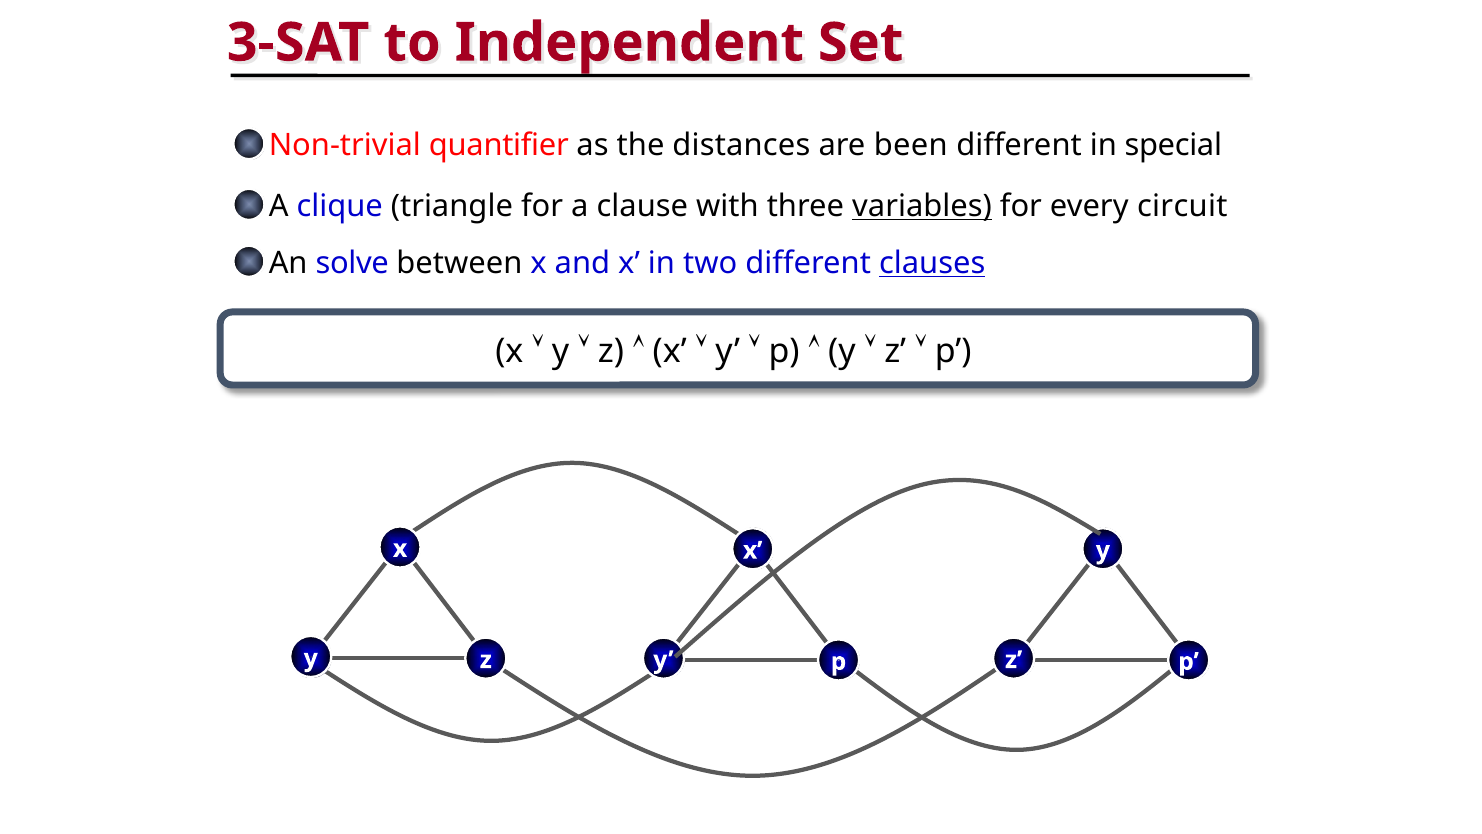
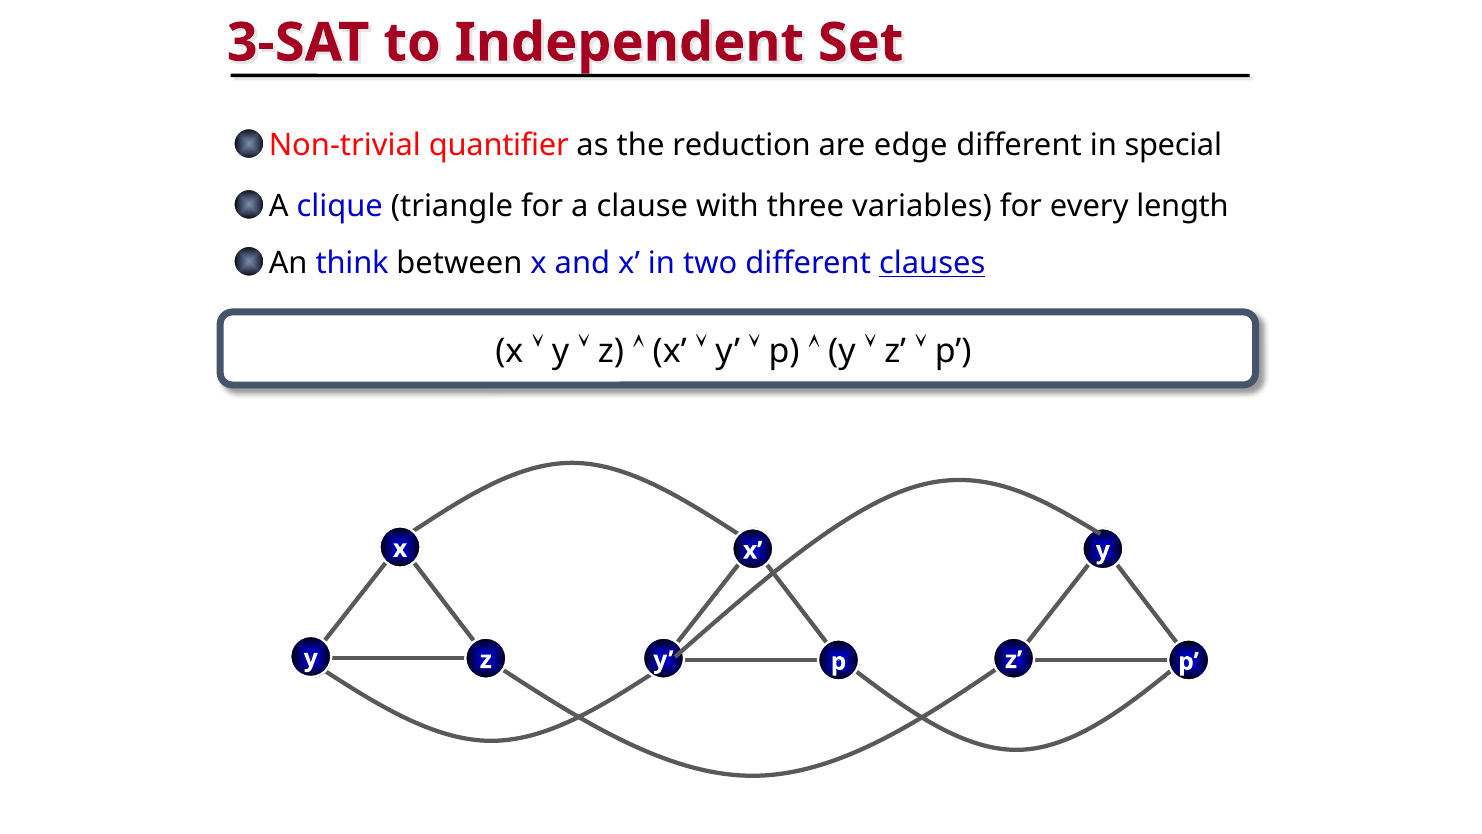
distances: distances -> reduction (742, 145)
been: been -> edge (911, 145)
variables underline: present -> none (922, 206)
circuit: circuit -> length (1183, 206)
solve: solve -> think (352, 263)
